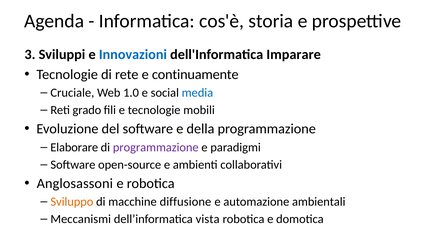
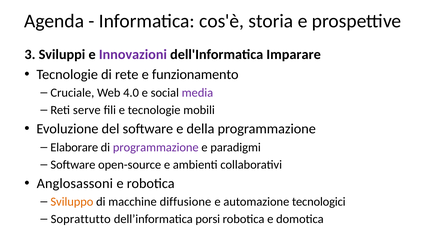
Innovazioni colour: blue -> purple (133, 55)
continuamente: continuamente -> funzionamento (195, 75)
1.0: 1.0 -> 4.0 (131, 93)
media colour: blue -> purple (197, 93)
grado: grado -> serve (87, 110)
ambientali: ambientali -> tecnologici (319, 202)
Meccanismi: Meccanismi -> Soprattutto (81, 220)
vista: vista -> porsi (208, 220)
